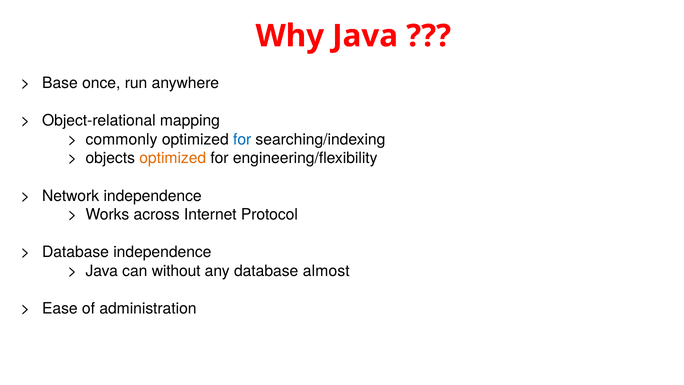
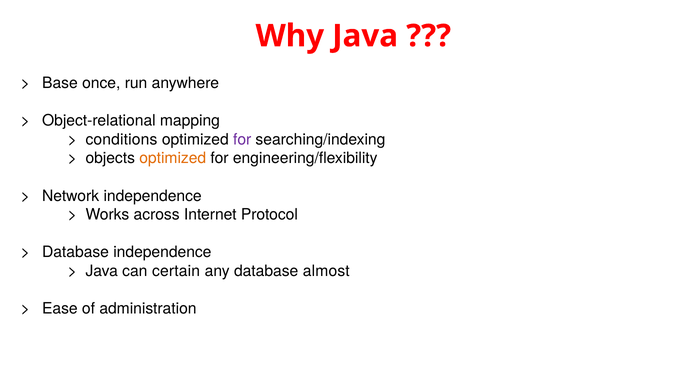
commonly: commonly -> conditions (121, 139)
for colour: blue -> purple (242, 139)
without: without -> certain (176, 271)
